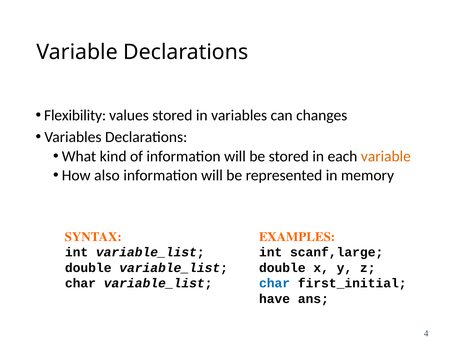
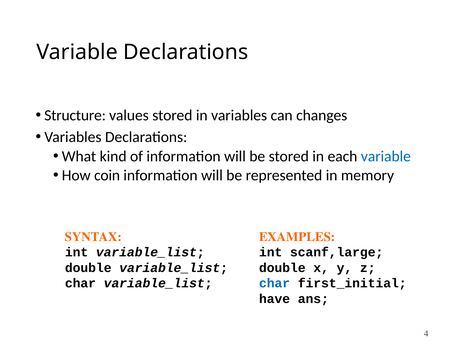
Flexibility: Flexibility -> Structure (75, 115)
variable colour: orange -> blue (386, 156)
also: also -> coin (107, 175)
